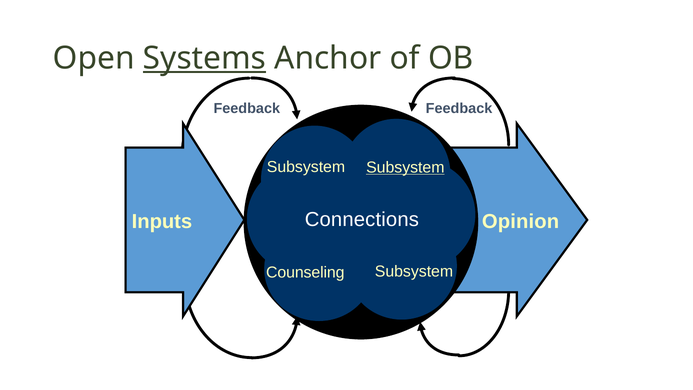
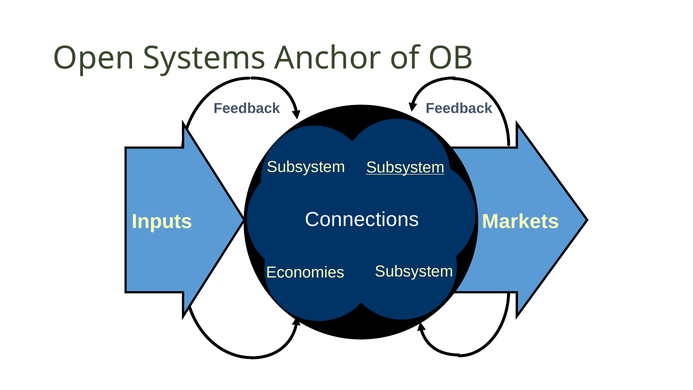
Systems underline: present -> none (204, 58)
Opinion: Opinion -> Markets (521, 221)
Counseling: Counseling -> Economies (305, 272)
